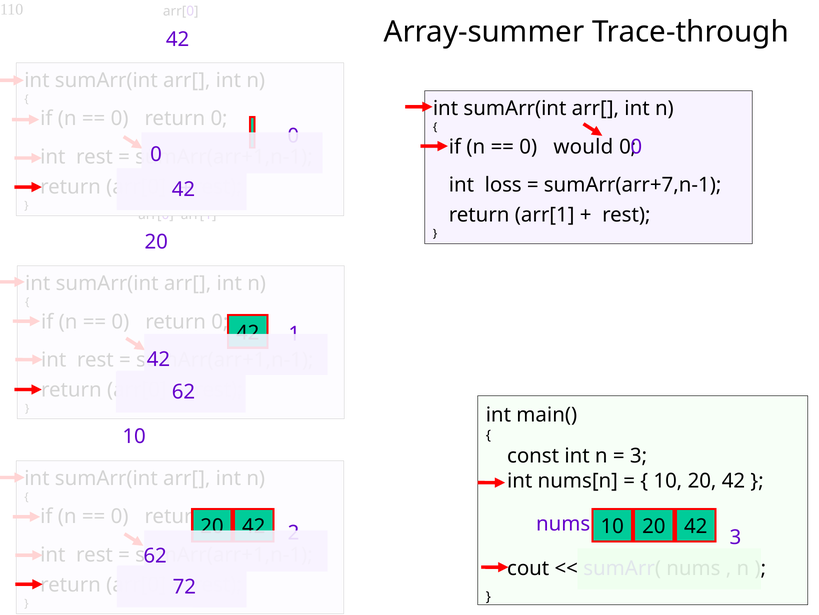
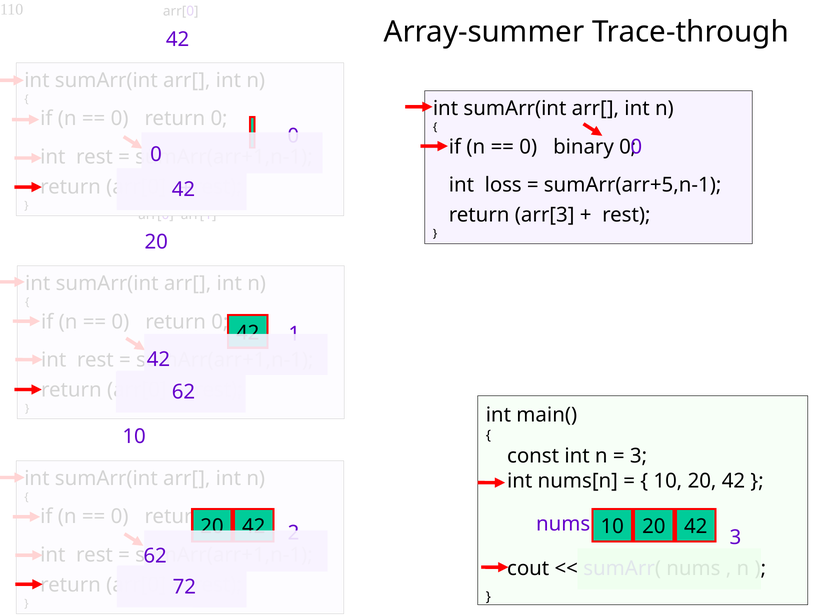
would: would -> binary (583, 147)
sumArr(arr+7,n-1: sumArr(arr+7,n-1 -> sumArr(arr+5,n-1 (633, 185)
return arr[1: arr[1 -> arr[3 (545, 215)
